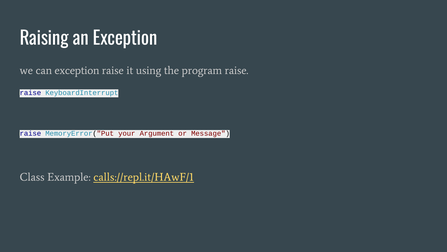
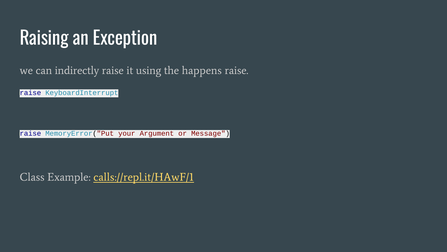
can exception: exception -> indirectly (77, 70)
program: program -> happens (202, 70)
